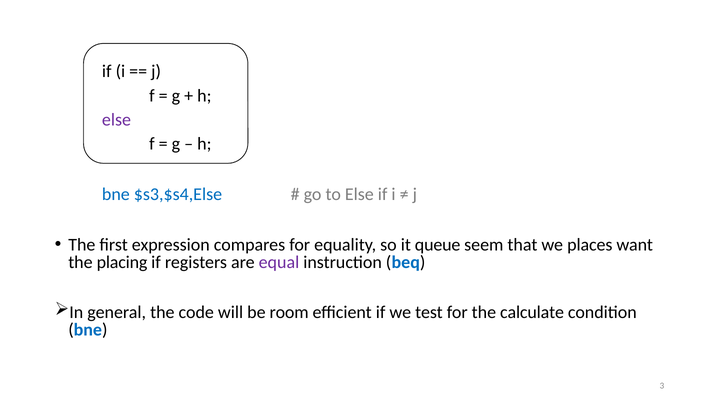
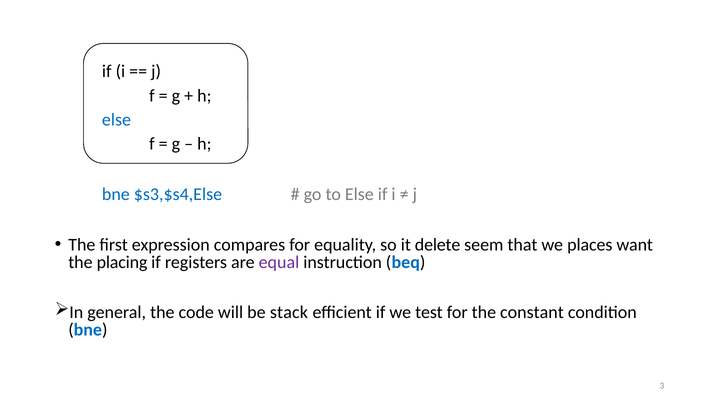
else colour: purple -> blue (116, 120)
queue: queue -> delete (438, 245)
room: room -> stack (289, 313)
calculate: calculate -> constant (532, 313)
